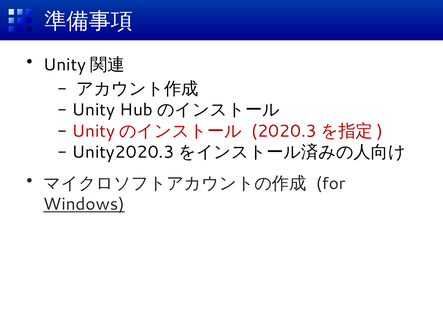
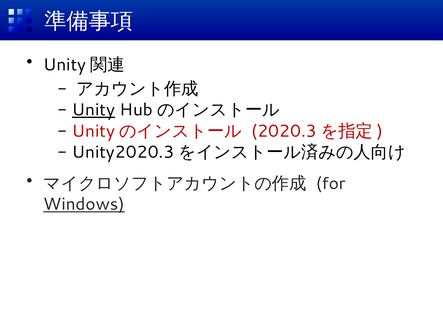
Unity underline: none -> present (93, 110)
